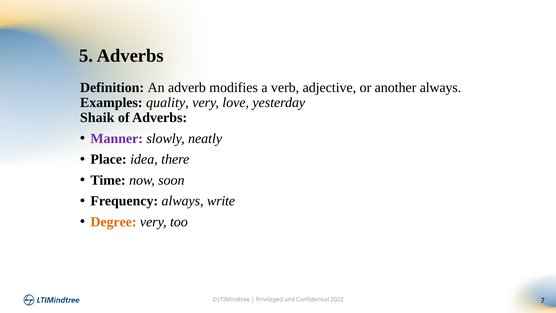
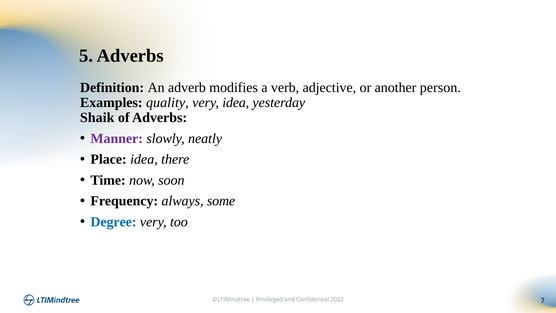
another always: always -> person (440, 88)
very love: love -> idea (236, 103)
write: write -> some (221, 201)
Degree colour: orange -> blue (113, 222)
